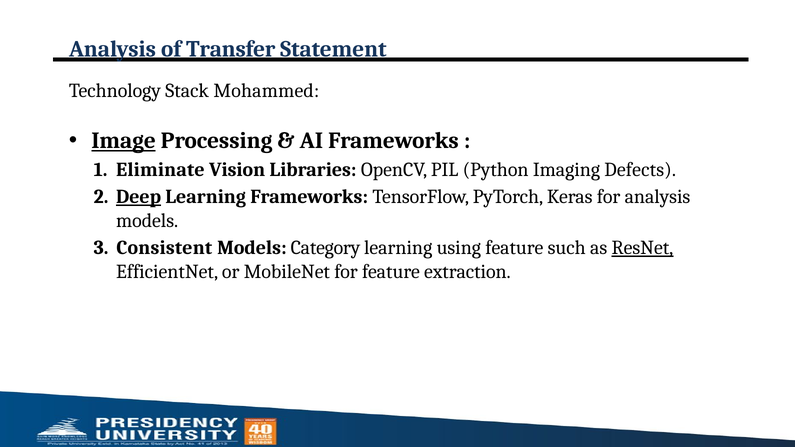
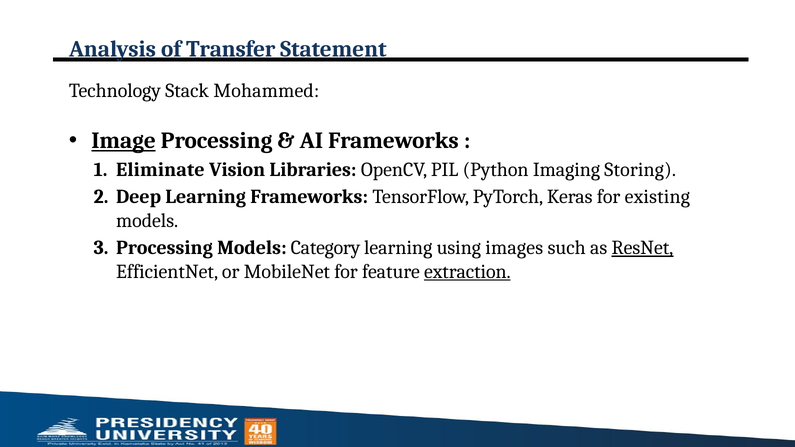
Defects: Defects -> Storing (640, 170)
Deep underline: present -> none (139, 197)
for analysis: analysis -> existing (657, 197)
Consistent: Consistent -> Processing (164, 248)
using feature: feature -> images (514, 248)
extraction underline: none -> present (467, 272)
